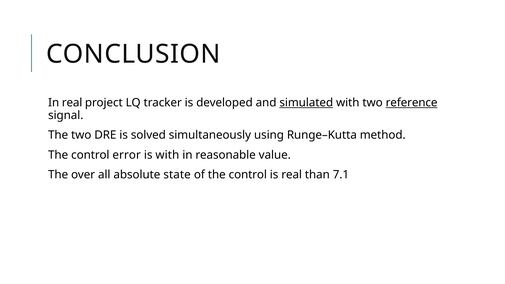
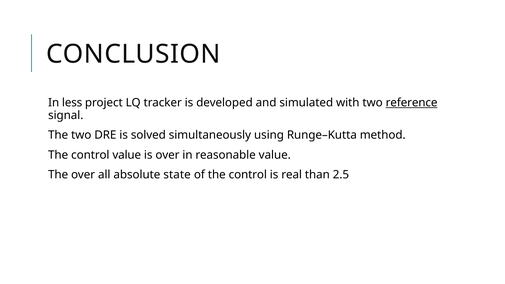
In real: real -> less (72, 103)
simulated underline: present -> none (306, 103)
control error: error -> value (127, 155)
is with: with -> over (167, 155)
7.1: 7.1 -> 2.5 (341, 175)
